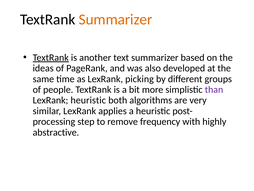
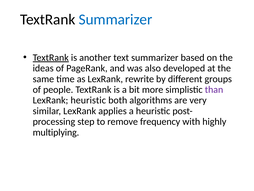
Summarizer colour: orange -> blue (116, 19)
picking: picking -> rewrite (140, 79)
abstractive: abstractive -> multiplying (56, 132)
